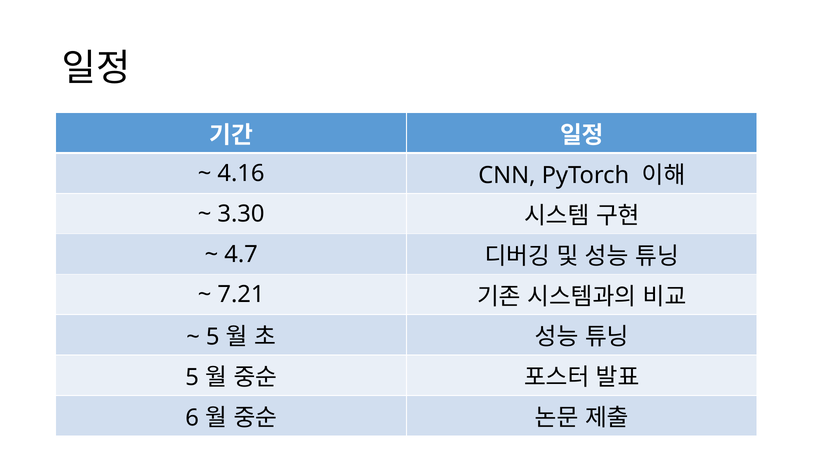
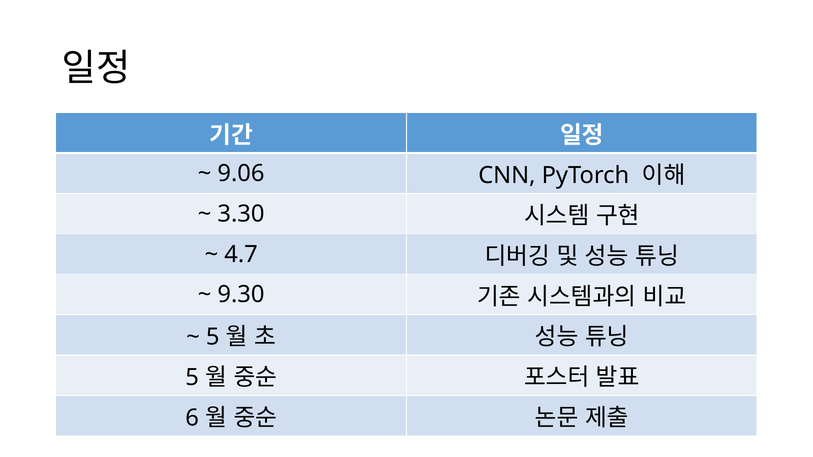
4.16: 4.16 -> 9.06 (241, 174)
7.21: 7.21 -> 9.30 (241, 295)
